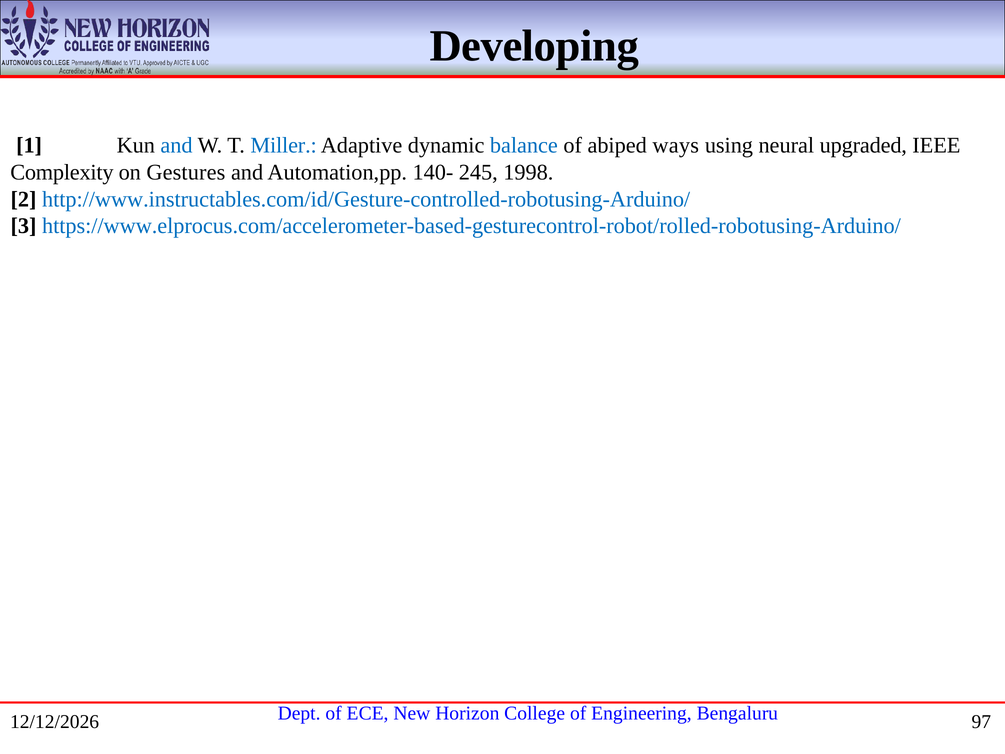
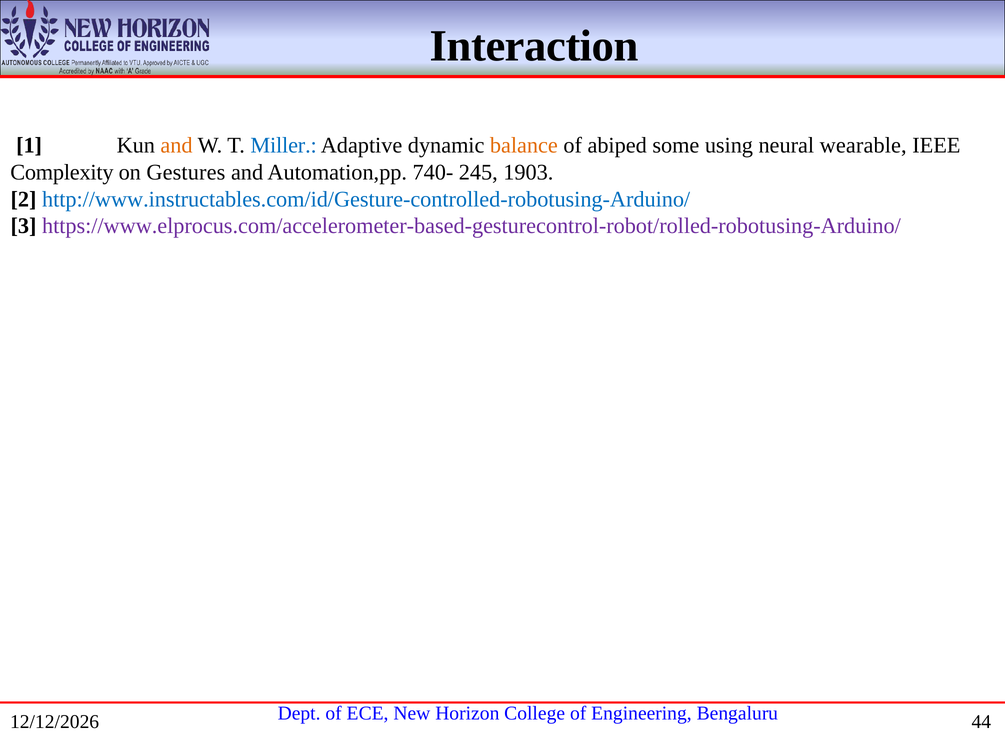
Developing: Developing -> Interaction (534, 46)
and colour: blue -> orange (177, 146)
balance colour: blue -> orange (524, 146)
ways: ways -> some (676, 146)
upgraded: upgraded -> wearable (863, 146)
140-: 140- -> 740- (433, 172)
1998: 1998 -> 1903 (528, 172)
https://www.elprocus.com/accelerometer-based-gesturecontrol-robot/rolled-robotusing-Arduino/ colour: blue -> purple (471, 226)
97: 97 -> 44 (981, 722)
